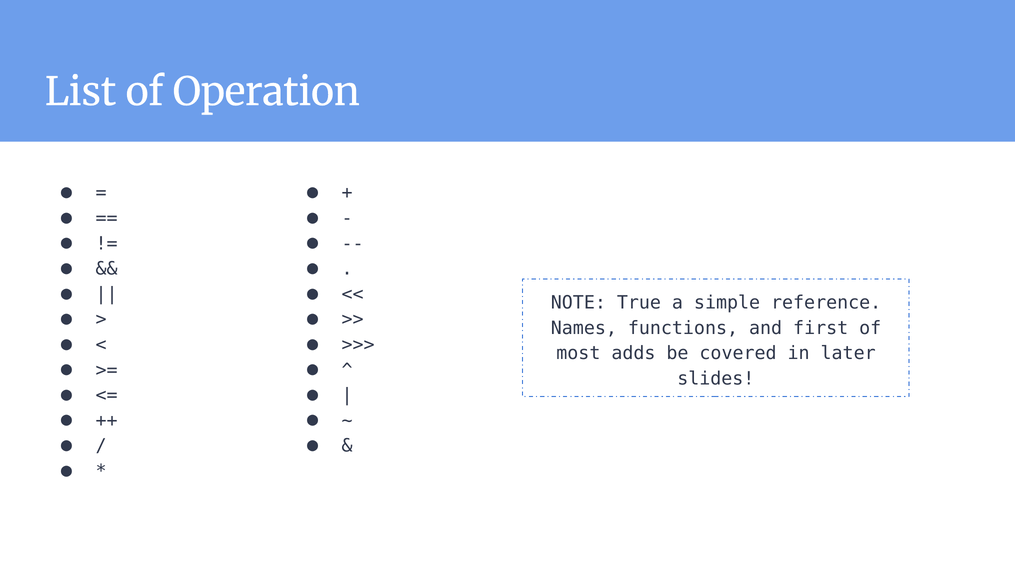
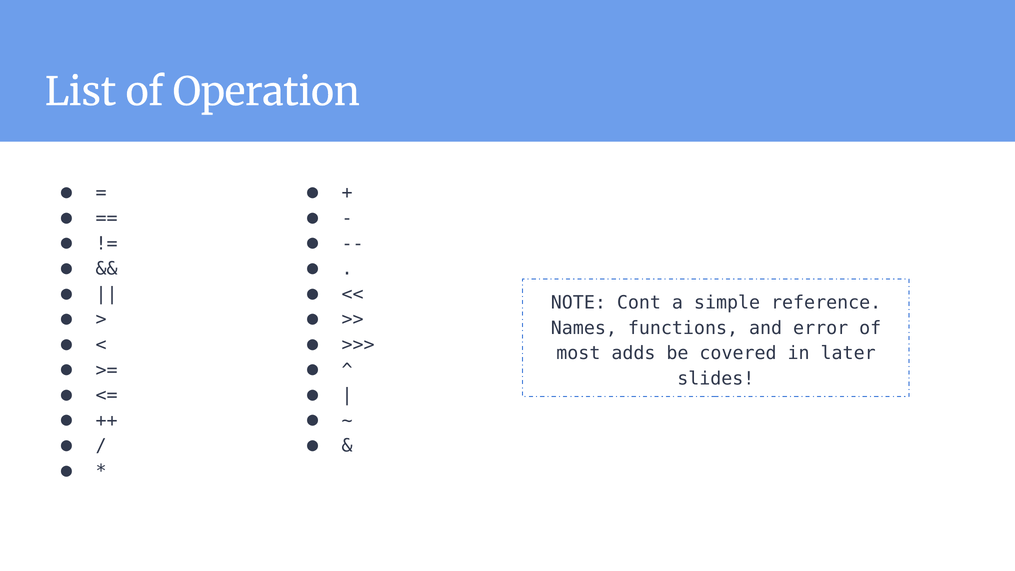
True: True -> Cont (639, 303)
first: first -> error (821, 328)
